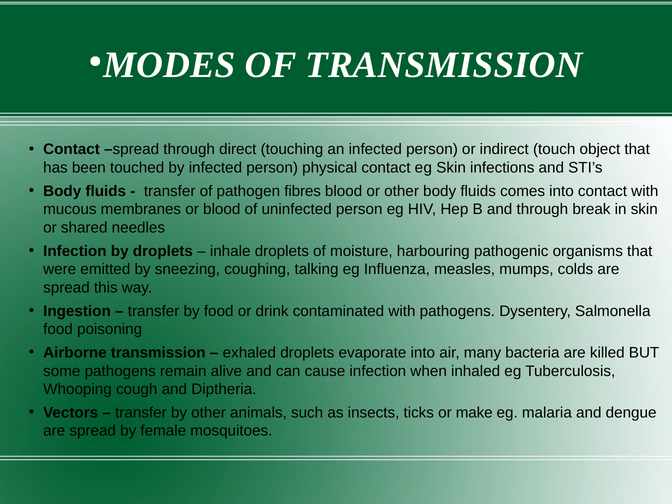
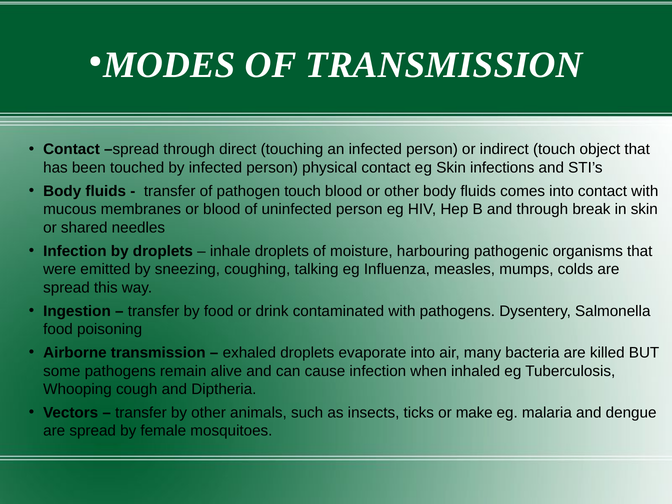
pathogen fibres: fibres -> touch (303, 191)
